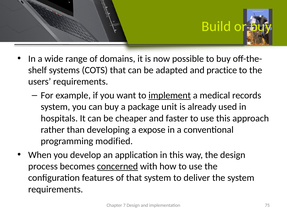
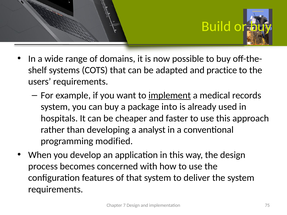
unit: unit -> into (169, 107)
expose: expose -> analyst (152, 130)
concerned underline: present -> none (117, 167)
